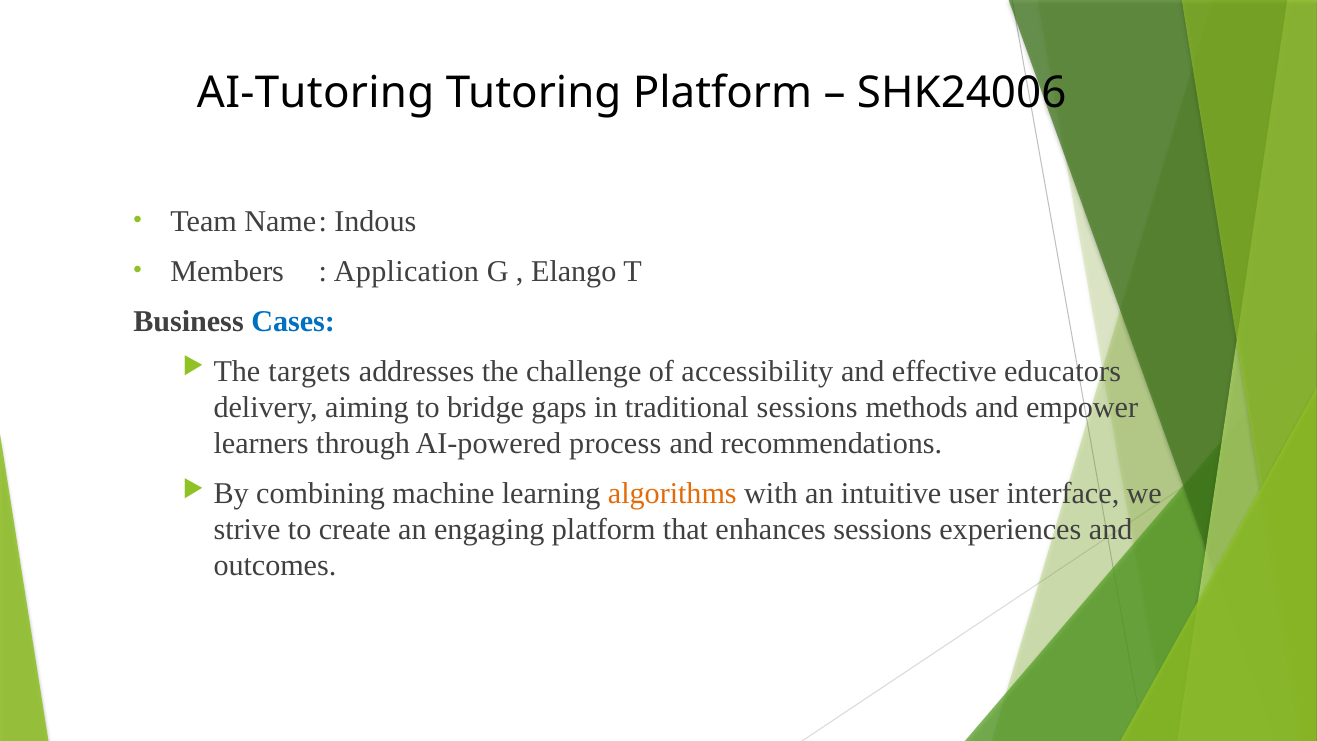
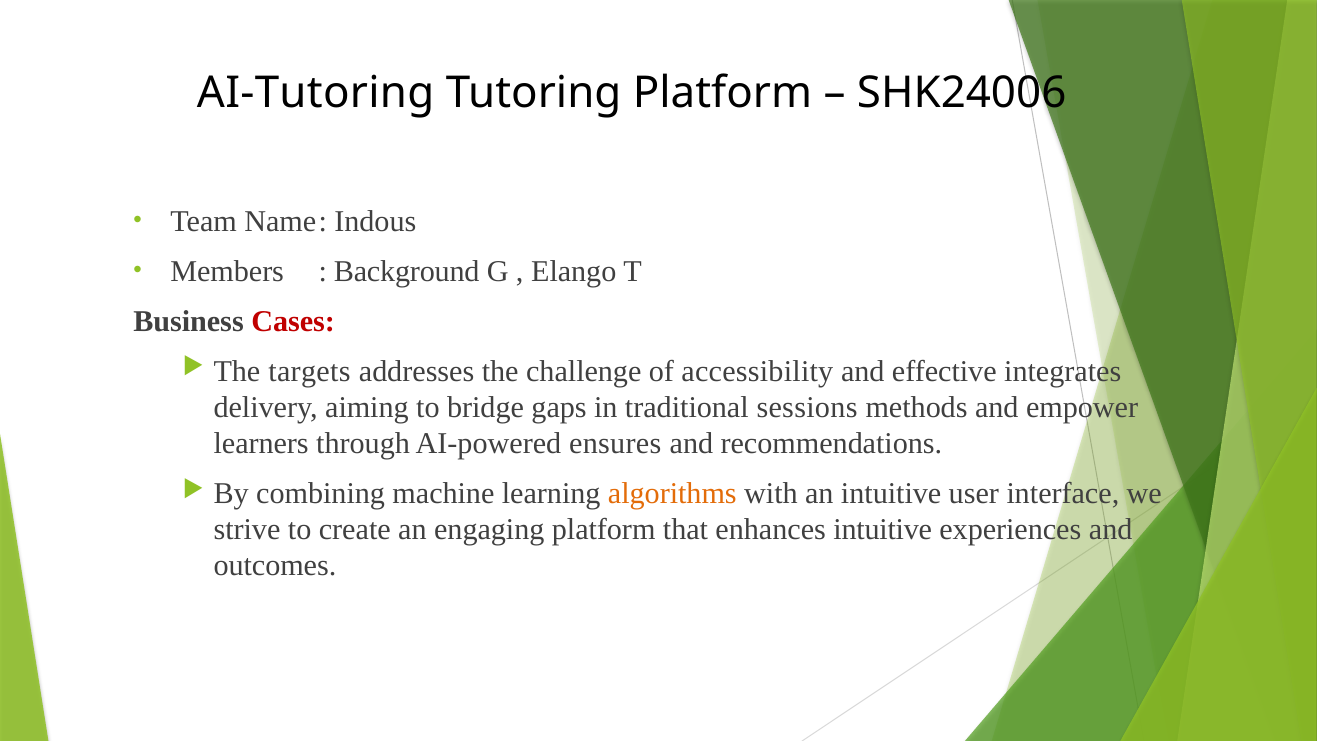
Application: Application -> Background (407, 271)
Cases colour: blue -> red (293, 321)
educators: educators -> integrates (1063, 371)
process: process -> ensures (615, 443)
enhances sessions: sessions -> intuitive (883, 529)
